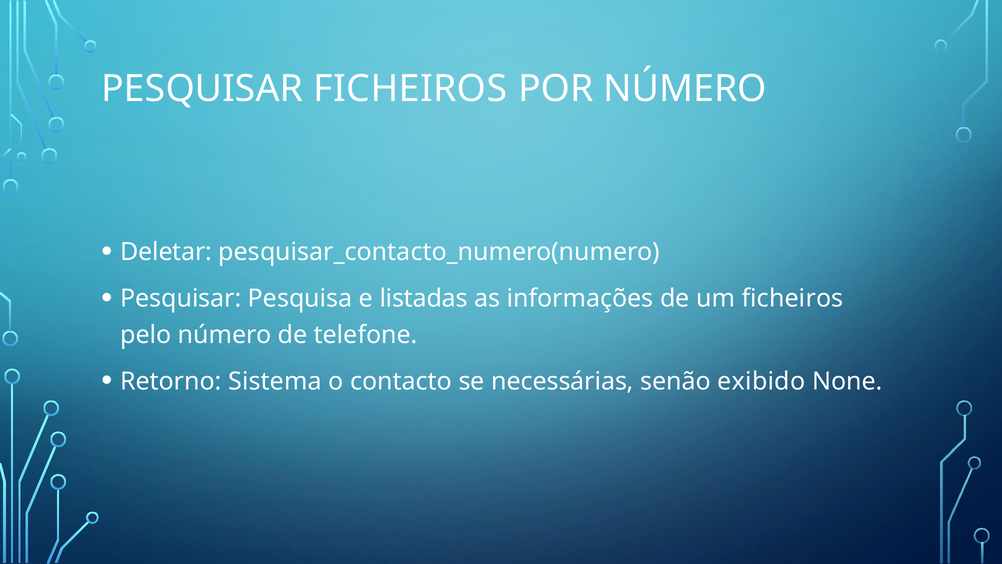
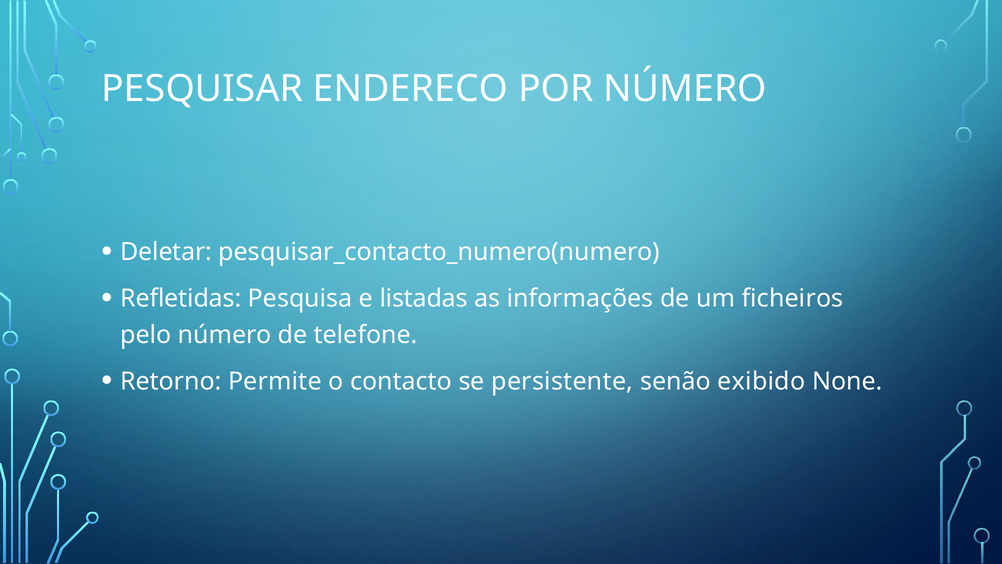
PESQUISAR FICHEIROS: FICHEIROS -> ENDERECO (410, 89)
Pesquisar: Pesquisar -> Refletidas (181, 298)
Sistema: Sistema -> Permite (275, 381)
necessárias: necessárias -> persistente (562, 381)
